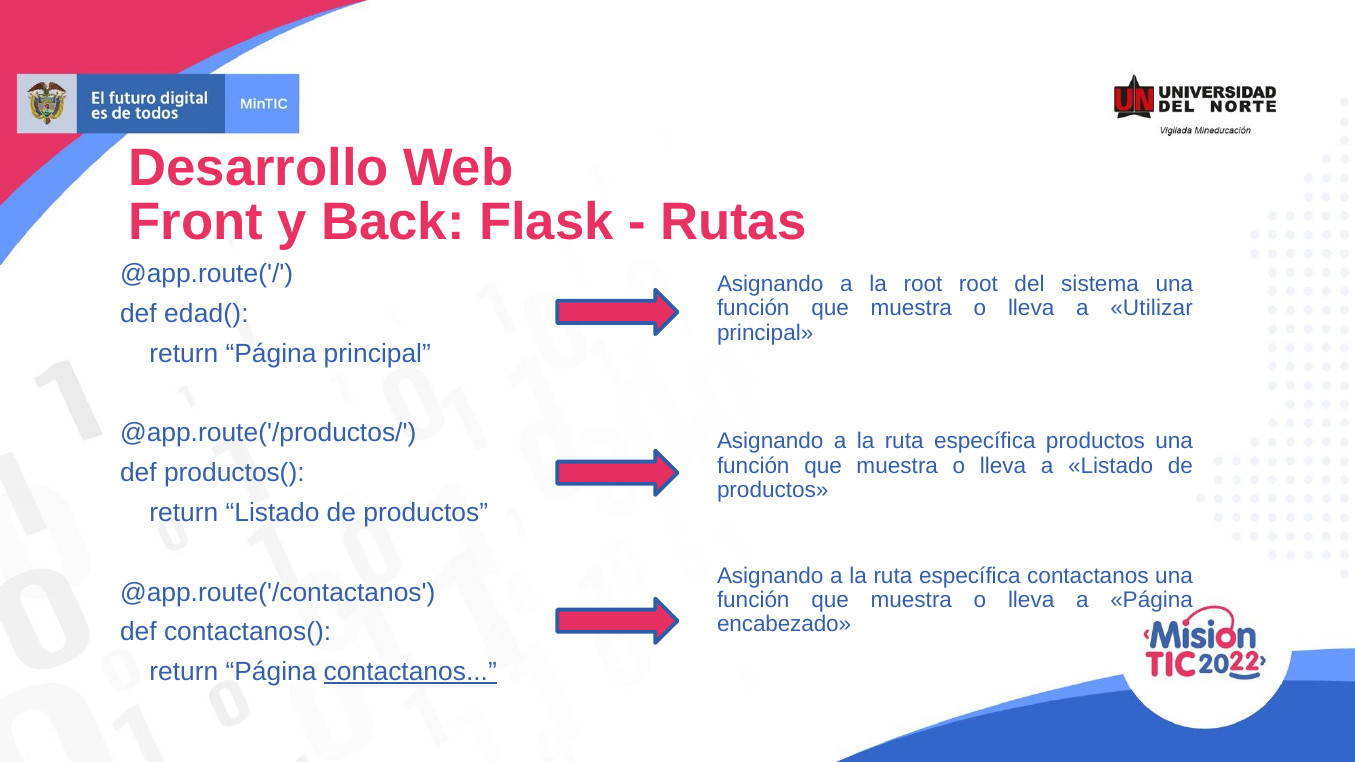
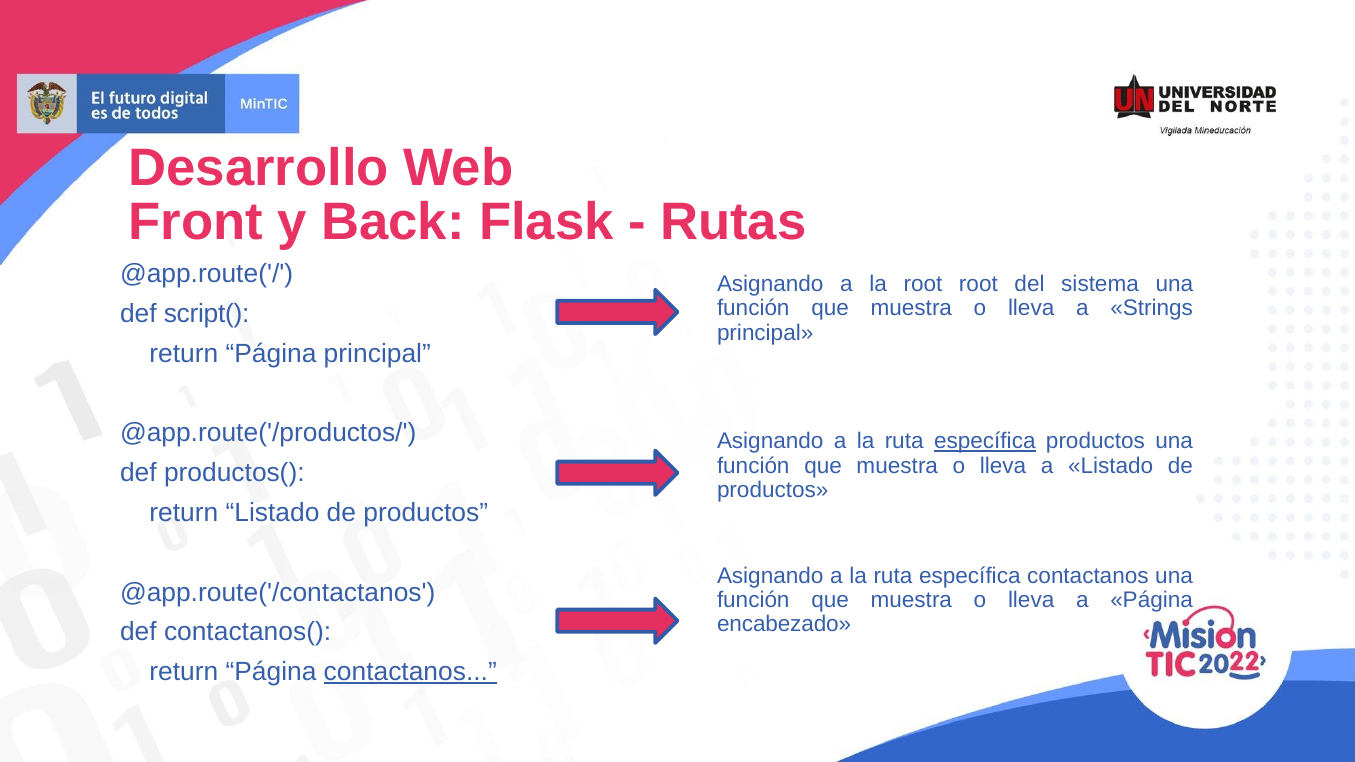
Utilizar: Utilizar -> Strings (1152, 309)
edad(: edad( -> script( (207, 314)
específica underline: none -> present (985, 441)
